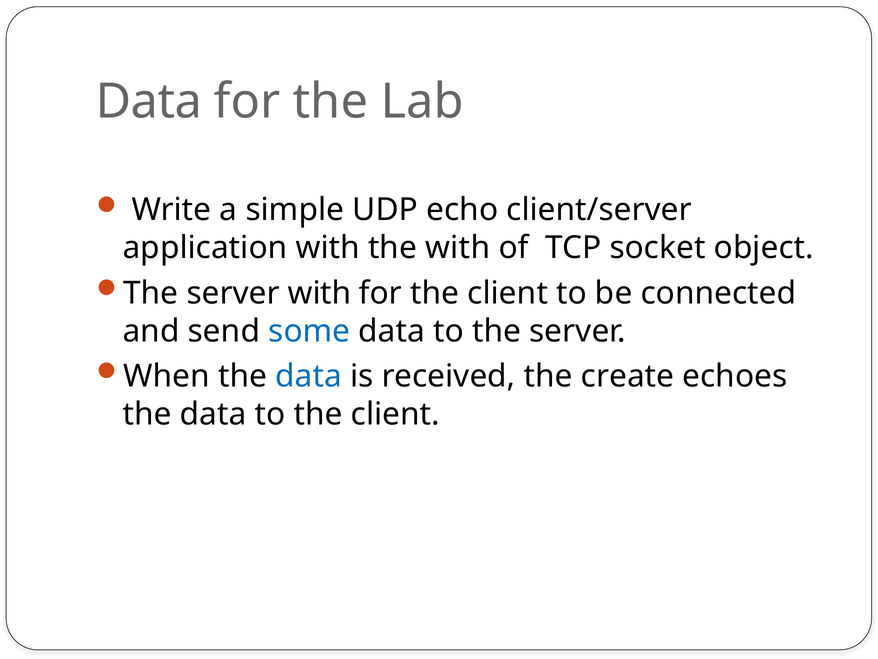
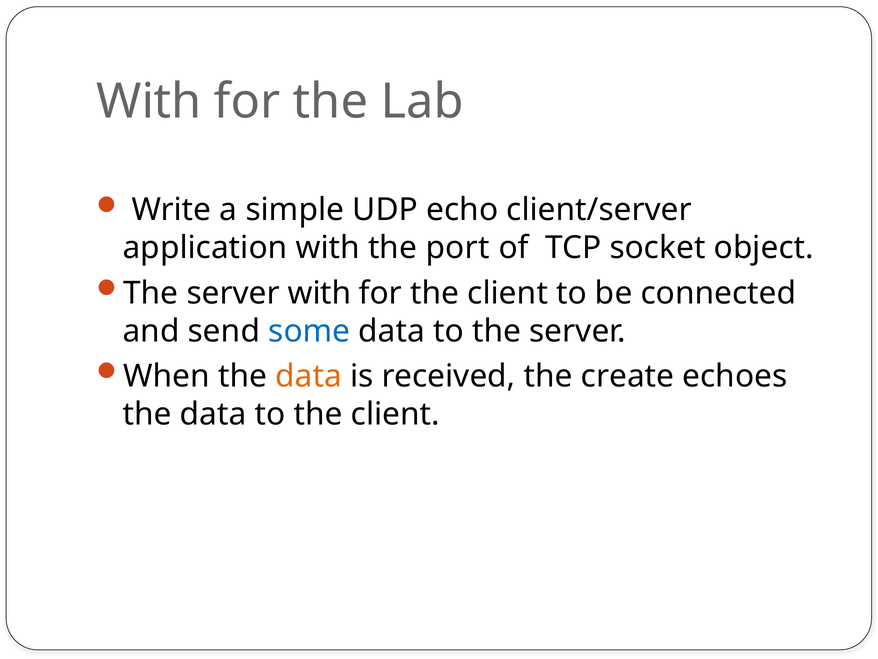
Data: Data -> With (149, 101)
the with: with -> port (458, 248)
data colour: blue -> orange (309, 376)
